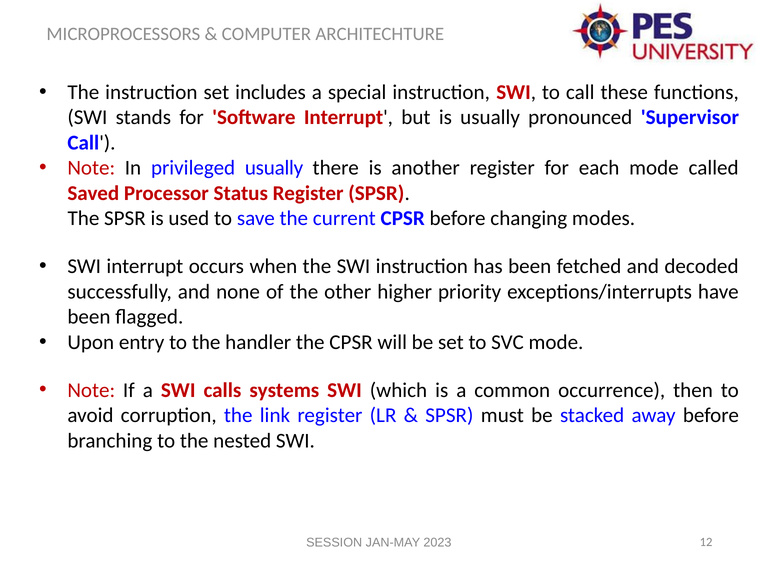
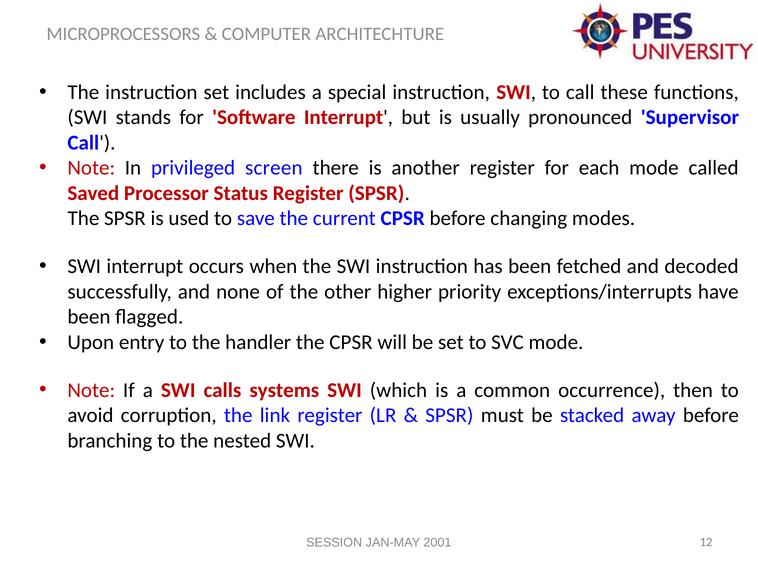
privileged usually: usually -> screen (274, 168)
2023: 2023 -> 2001 (437, 543)
